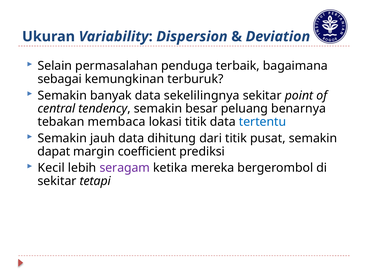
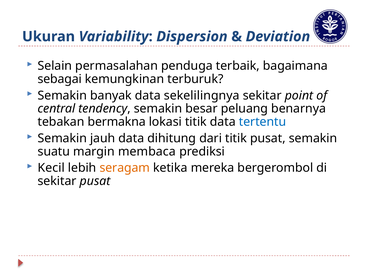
membaca: membaca -> bermakna (117, 122)
dapat: dapat -> suatu (54, 151)
coefficient: coefficient -> membaca (147, 151)
seragam colour: purple -> orange (125, 168)
sekitar tetapi: tetapi -> pusat (95, 181)
